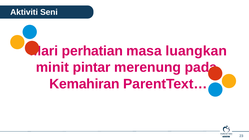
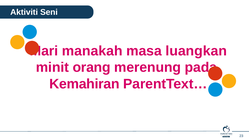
perhatian: perhatian -> manakah (92, 51)
pintar: pintar -> orang (92, 67)
